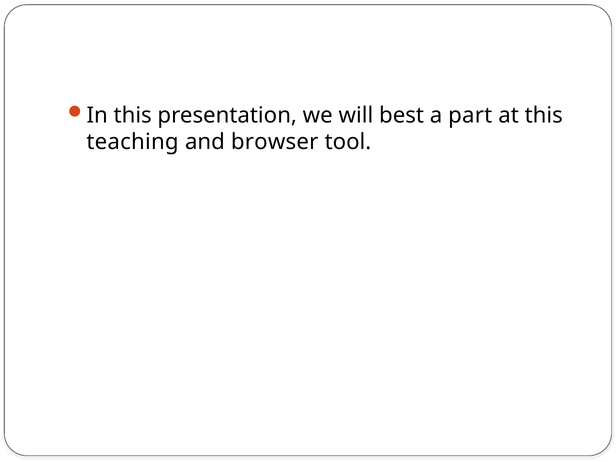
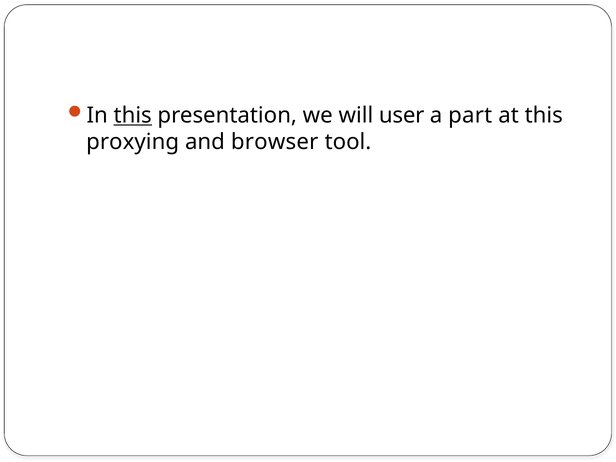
this underline: none -> present (133, 115)
best: best -> user (402, 115)
teaching: teaching -> proxying (133, 142)
